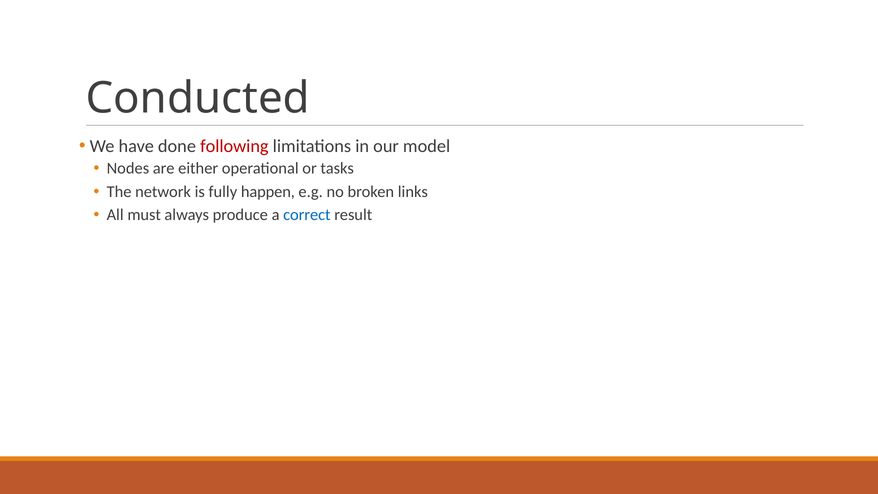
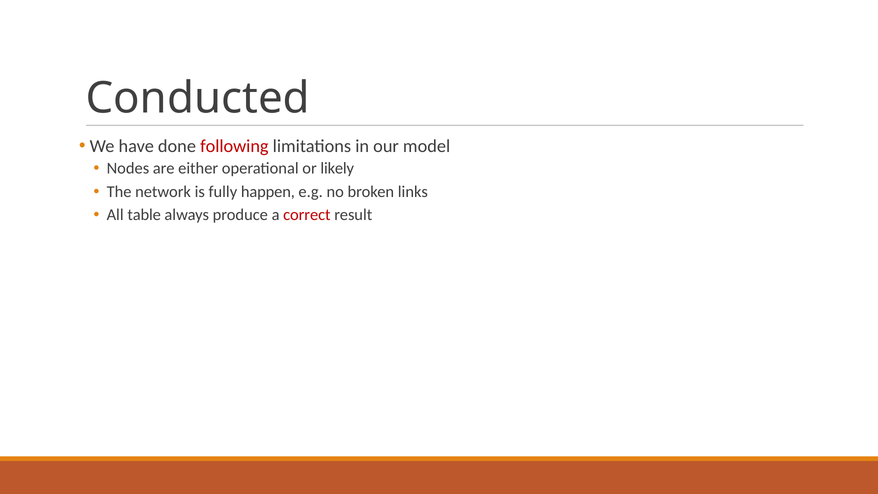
tasks: tasks -> likely (337, 168)
must: must -> table (144, 215)
correct colour: blue -> red (307, 215)
